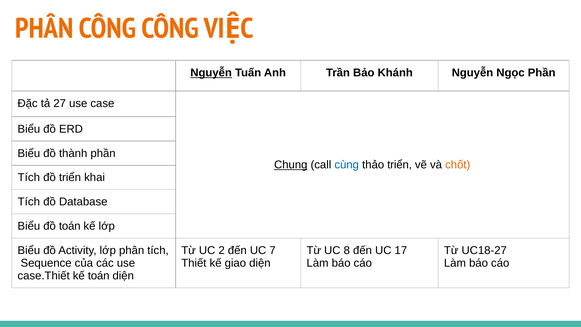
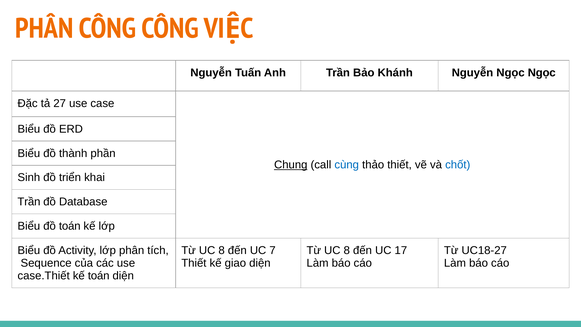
Nguyễn underline: present -> none (211, 73)
Ngọc Phần: Phần -> Ngọc (542, 73)
thảo triển: triển -> thiết (400, 165)
chốt colour: orange -> blue (458, 165)
Tích: Tích -> Sinh (29, 178)
Tích: Tích -> Trần (29, 202)
2: 2 -> 8 (222, 250)
